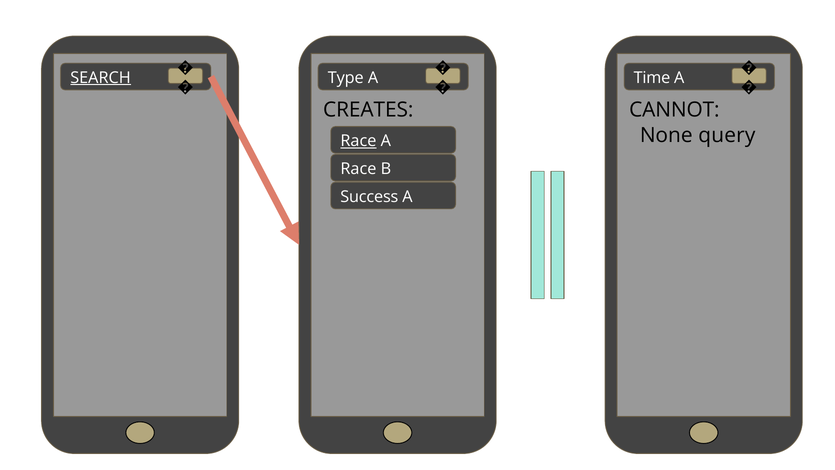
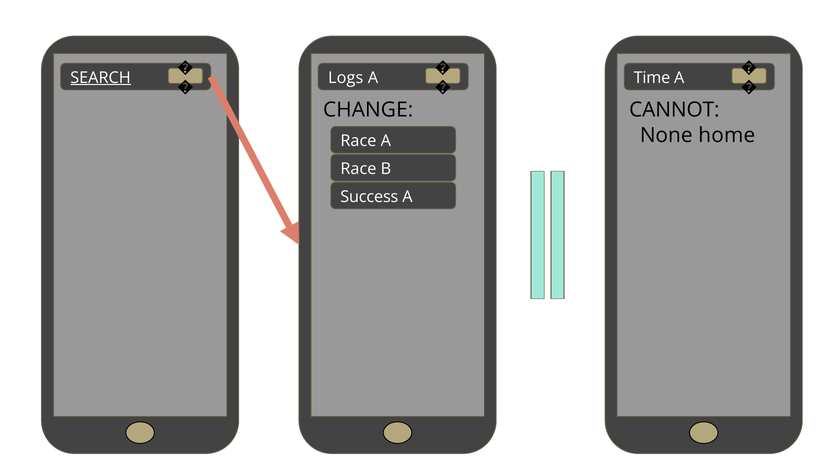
Type: Type -> Logs (346, 78)
CREATES: CREATES -> CHANGE (368, 110)
query: query -> home (727, 135)
Race underline: present -> none (358, 141)
